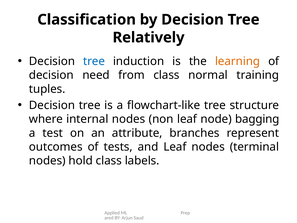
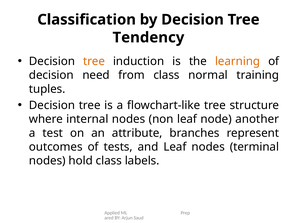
Relatively: Relatively -> Tendency (148, 37)
tree colour: blue -> orange (94, 61)
bagging: bagging -> another (257, 119)
